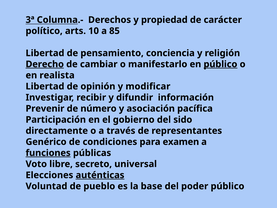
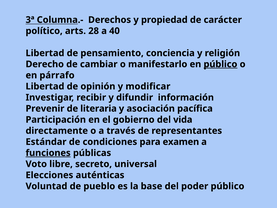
10: 10 -> 28 (94, 31)
85: 85 -> 40 (114, 31)
Derecho underline: present -> none (45, 64)
realista: realista -> párrafo (57, 75)
número: número -> literaria (99, 108)
sido: sido -> vida (183, 120)
Genérico: Genérico -> Estándar (46, 142)
auténticas underline: present -> none (100, 175)
